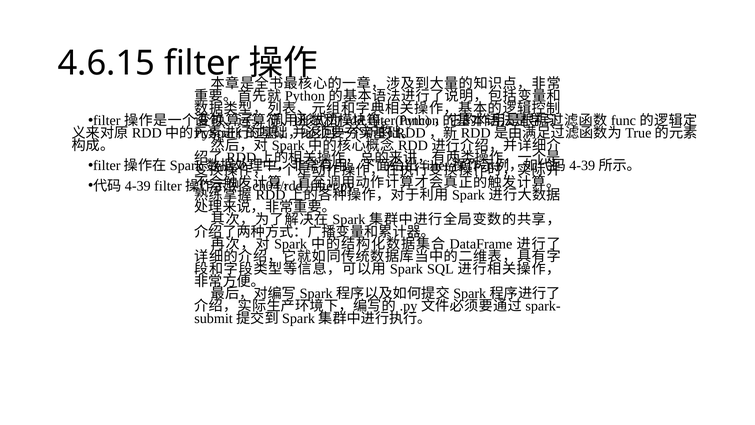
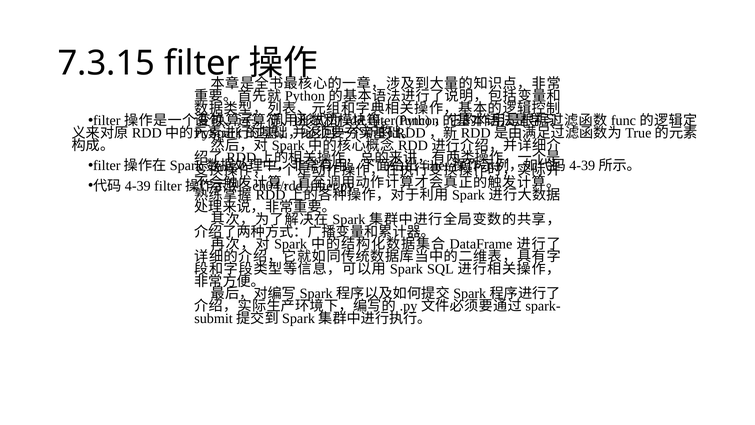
4.6.15: 4.6.15 -> 7.3.15 (106, 63)
